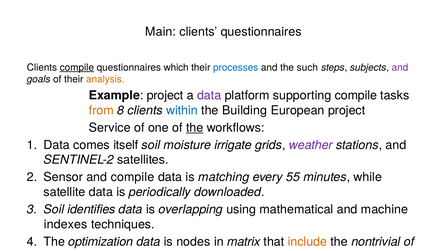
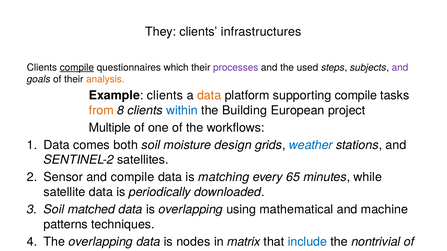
Main: Main -> They (161, 32)
clients questionnaires: questionnaires -> infrastructures (261, 32)
processes colour: blue -> purple (236, 68)
the such: such -> used (307, 68)
Example project: project -> clients (165, 96)
data colour: purple -> orange (209, 96)
Service: Service -> Multiple (110, 128)
the underline: present -> none (195, 128)
itself: itself -> both (126, 145)
moisture irrigate: irrigate -> design (233, 145)
weather colour: purple -> blue (311, 145)
55: 55 -> 65 (293, 178)
identifies: identifies -> matched (91, 210)
indexes: indexes -> patterns (66, 225)
The optimization: optimization -> overlapping (101, 242)
include colour: orange -> blue (307, 242)
